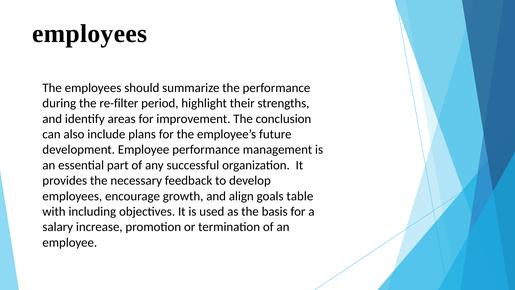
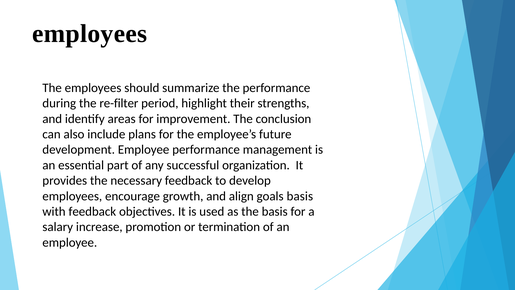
goals table: table -> basis (300, 196)
with including: including -> feedback (92, 211)
